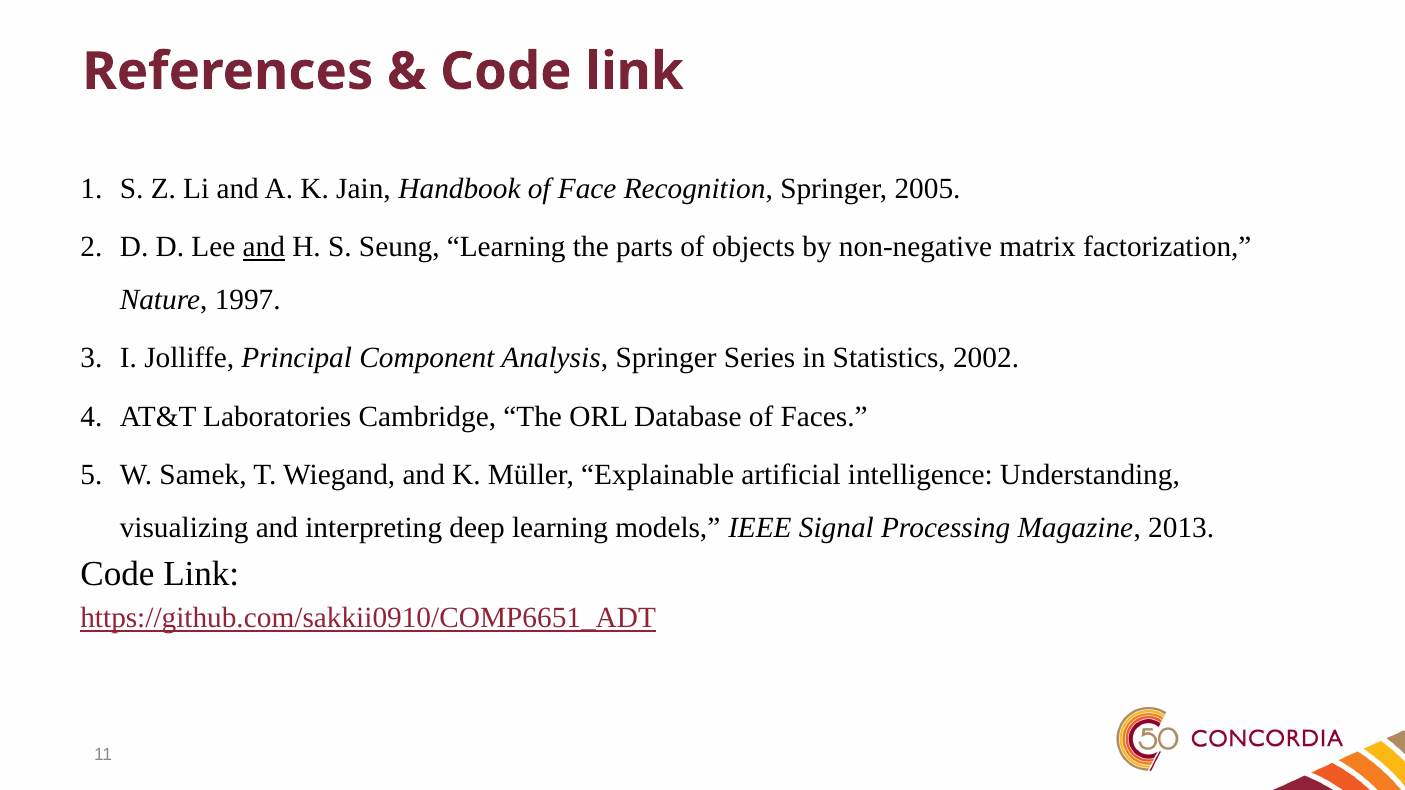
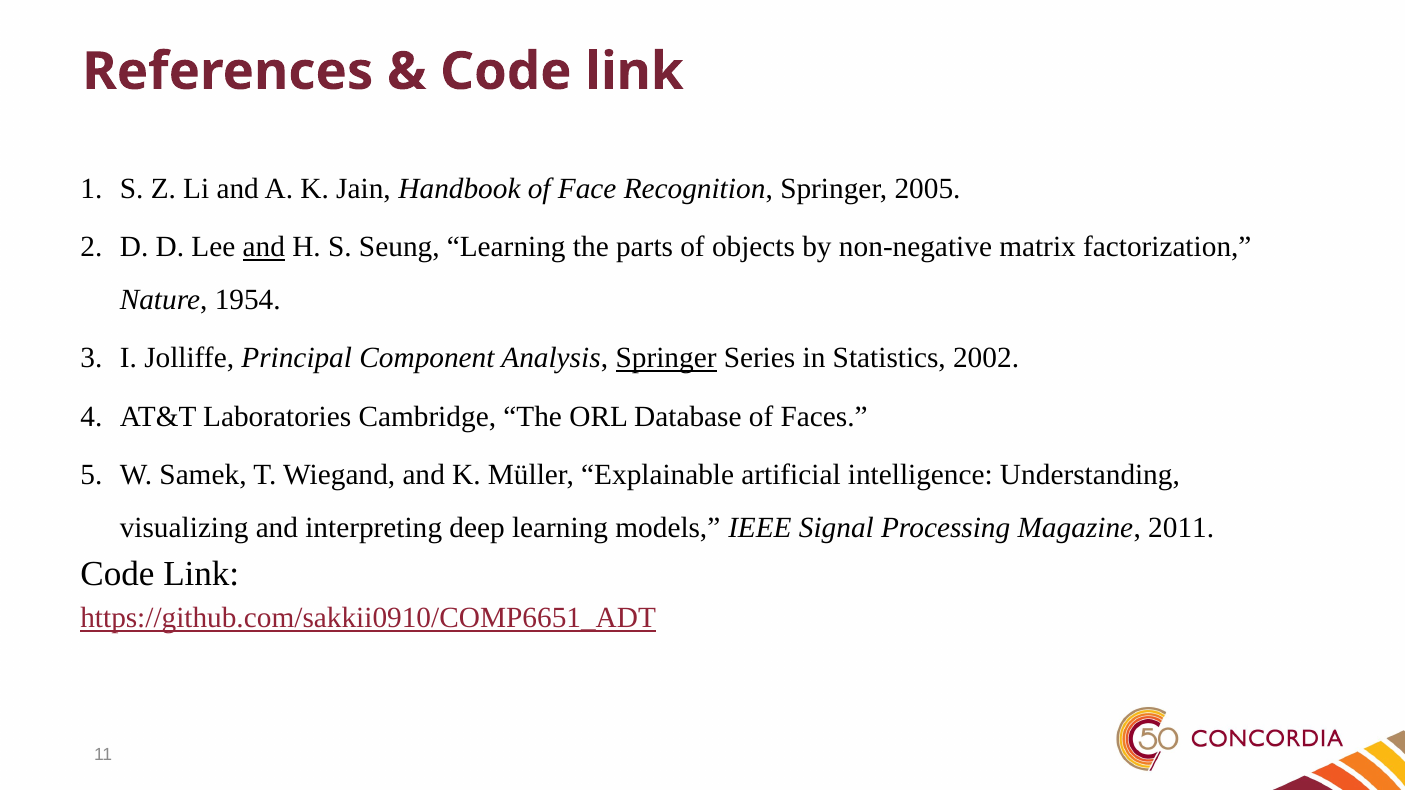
1997: 1997 -> 1954 (248, 300)
Springer underline: none -> present (666, 358)
2013: 2013 -> 2011 (1181, 528)
